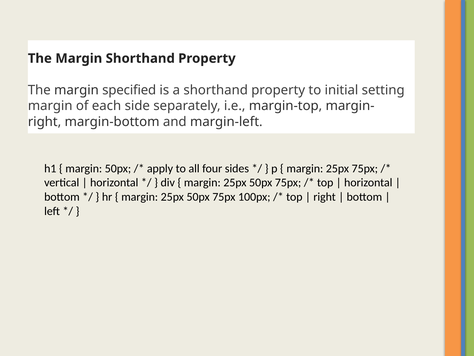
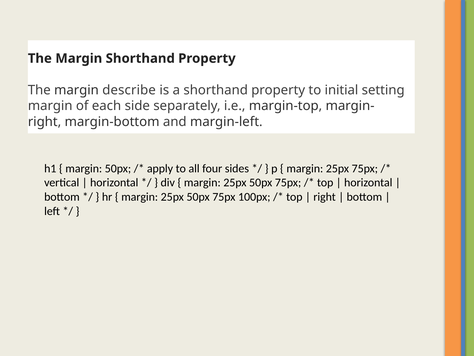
specified: specified -> describe (129, 90)
